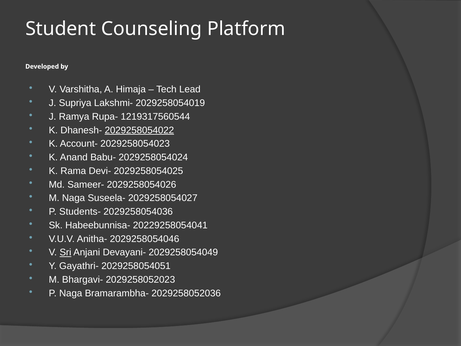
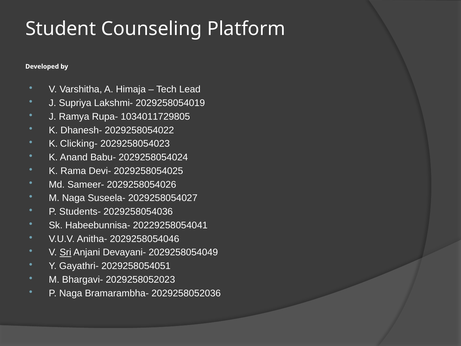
1219317560544: 1219317560544 -> 1034011729805 (155, 117)
2029258054022 underline: present -> none (139, 130)
Account-: Account- -> Clicking- (79, 144)
